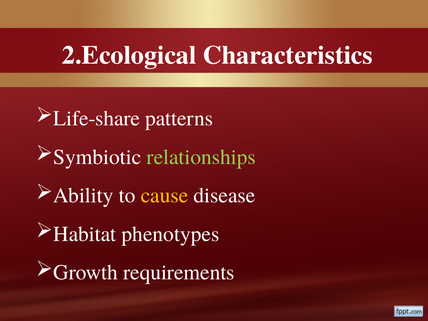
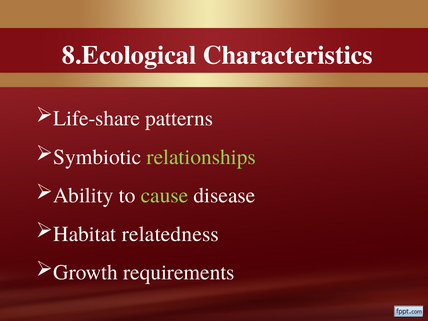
2.Ecological: 2.Ecological -> 8.Ecological (129, 55)
cause colour: yellow -> light green (165, 195)
phenotypes: phenotypes -> relatedness (170, 234)
